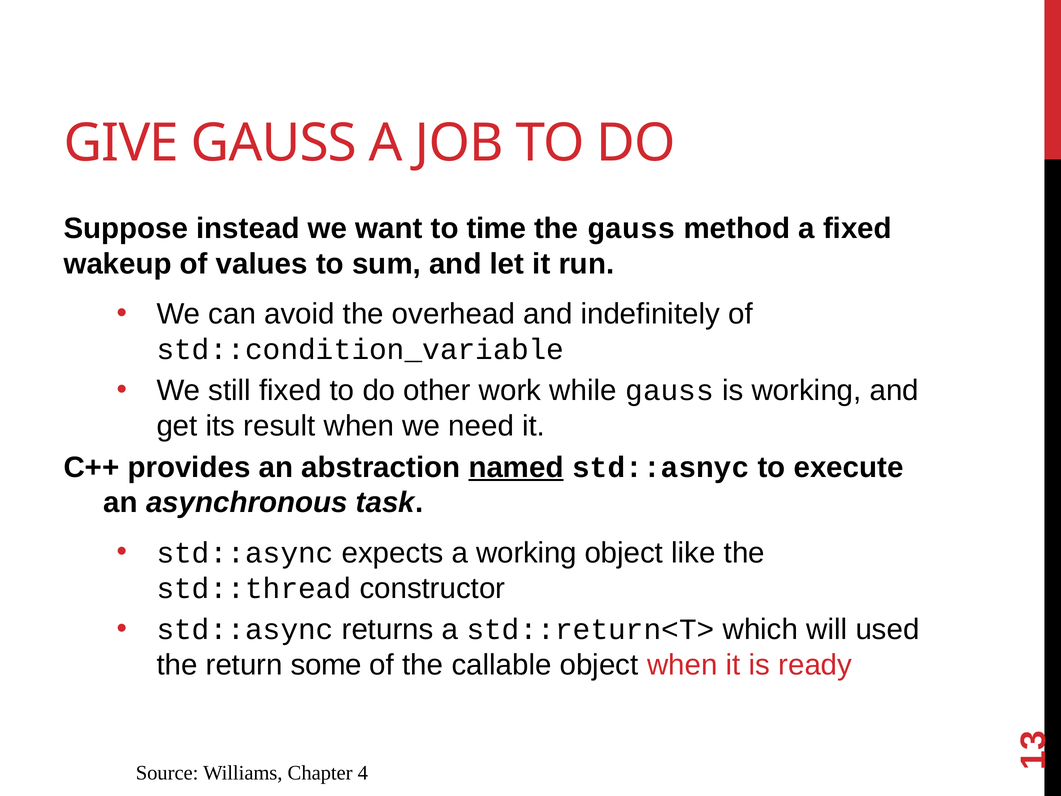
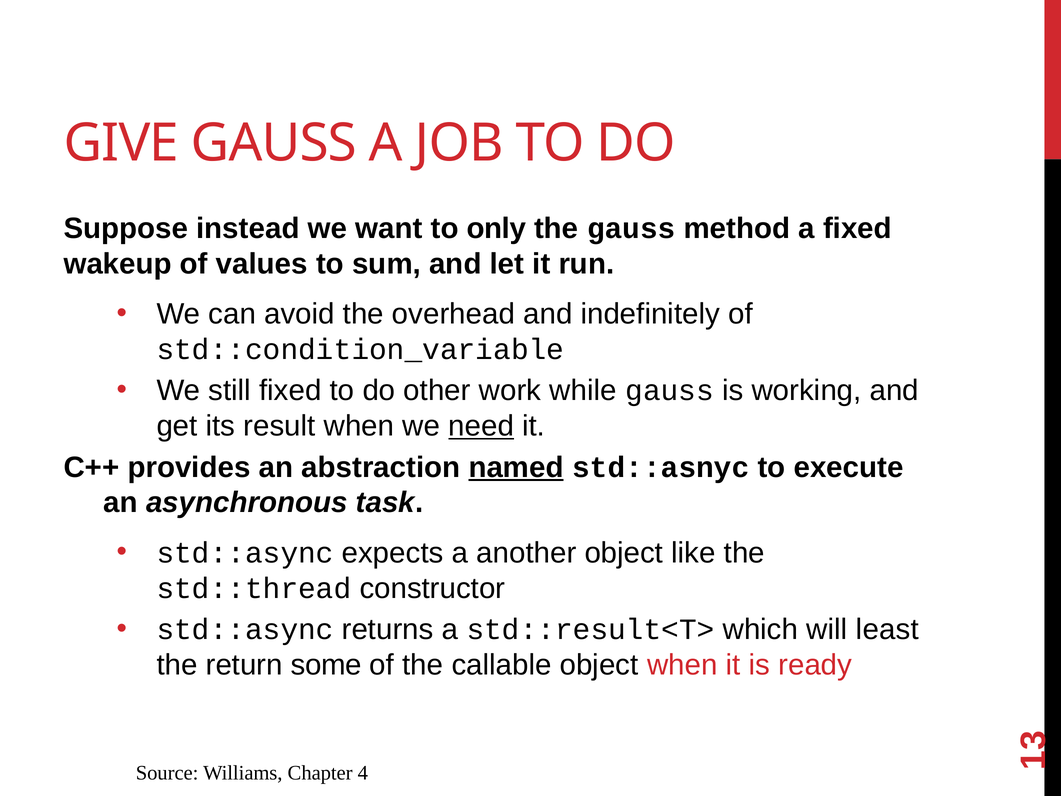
time: time -> only (496, 228)
need underline: none -> present (481, 426)
a working: working -> another (526, 553)
std::return<T>: std::return<T> -> std::result<T> (591, 629)
used: used -> least (887, 629)
